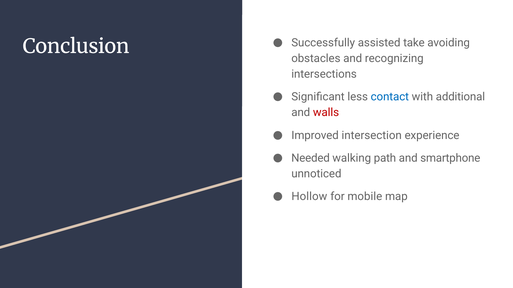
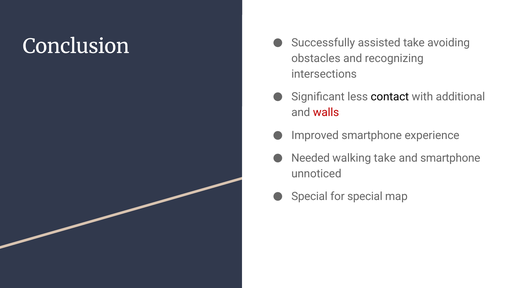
contact colour: blue -> black (390, 97)
Improved intersection: intersection -> smartphone (372, 136)
walking path: path -> take (385, 158)
Hollow: Hollow -> Special (309, 197)
for mobile: mobile -> special (365, 197)
